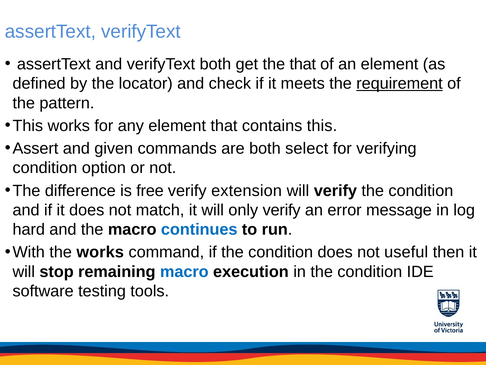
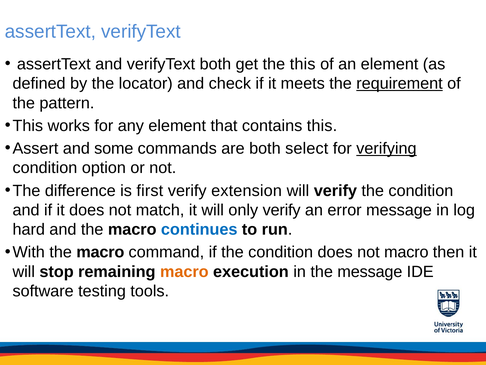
the that: that -> this (303, 64)
given: given -> some (114, 148)
verifying underline: none -> present (386, 148)
free: free -> first (150, 190)
With the works: works -> macro (100, 252)
not useful: useful -> macro (406, 252)
macro colour: blue -> orange (184, 271)
in the condition: condition -> message (370, 271)
